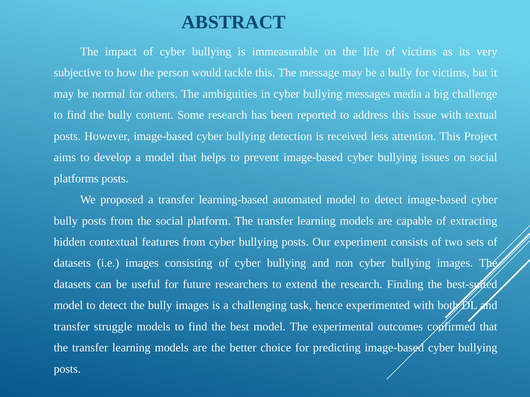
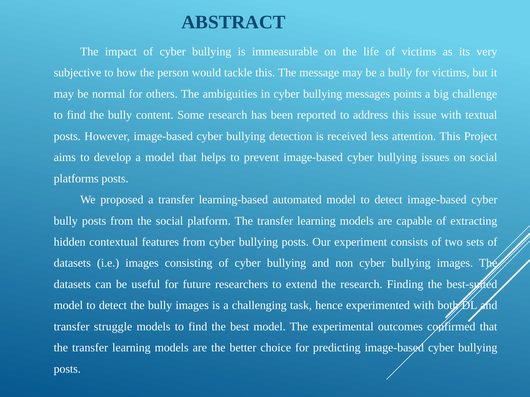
media: media -> points (408, 94)
